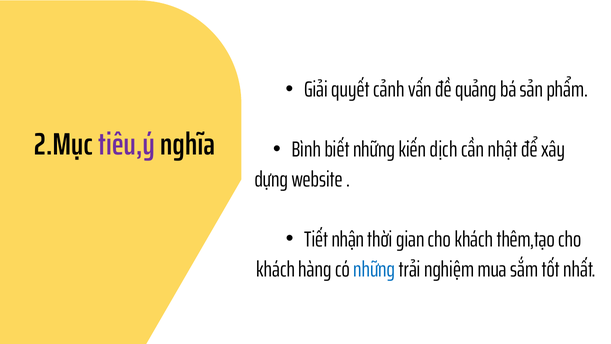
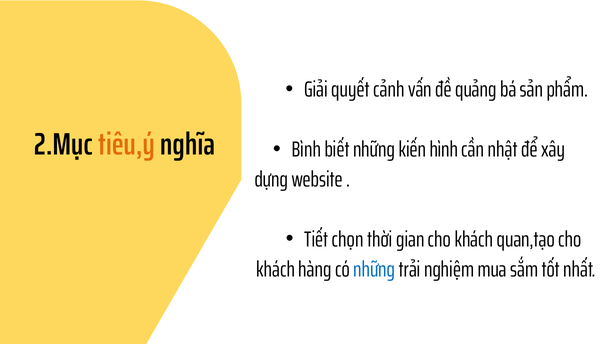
tiêu,ý colour: purple -> orange (127, 144)
dịch: dịch -> hình (444, 149)
nhận: nhận -> chọn (348, 239)
thêm,tạo: thêm,tạo -> quan,tạo (526, 239)
